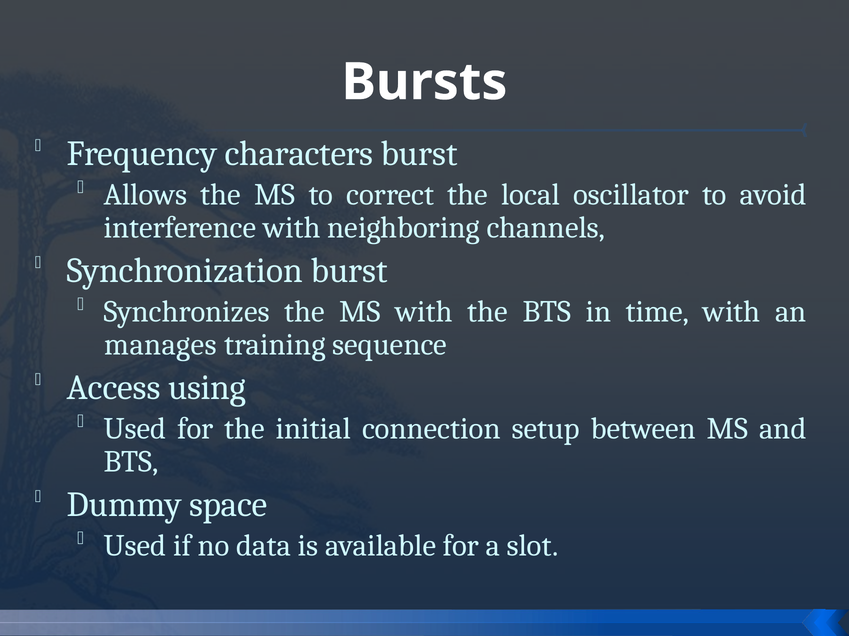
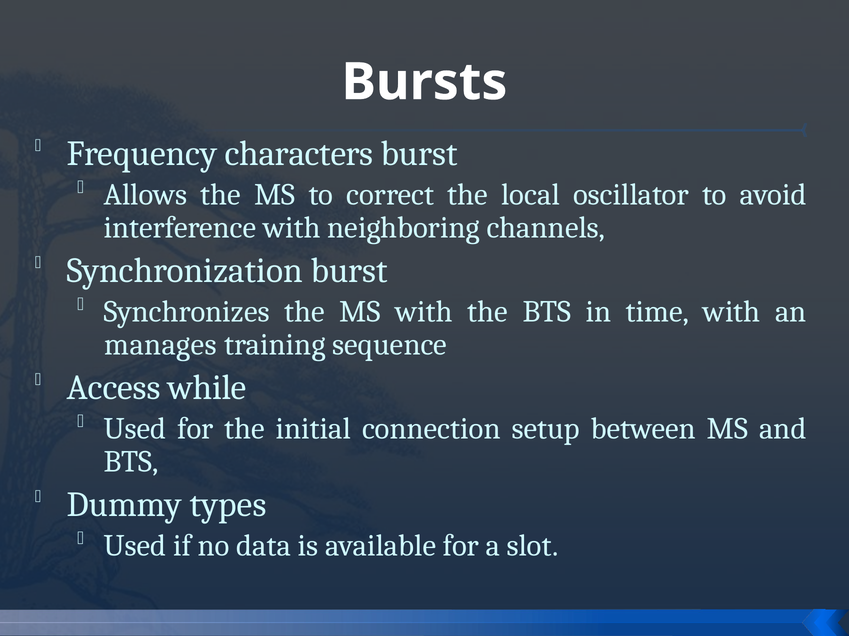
using: using -> while (207, 388)
space: space -> types (228, 505)
